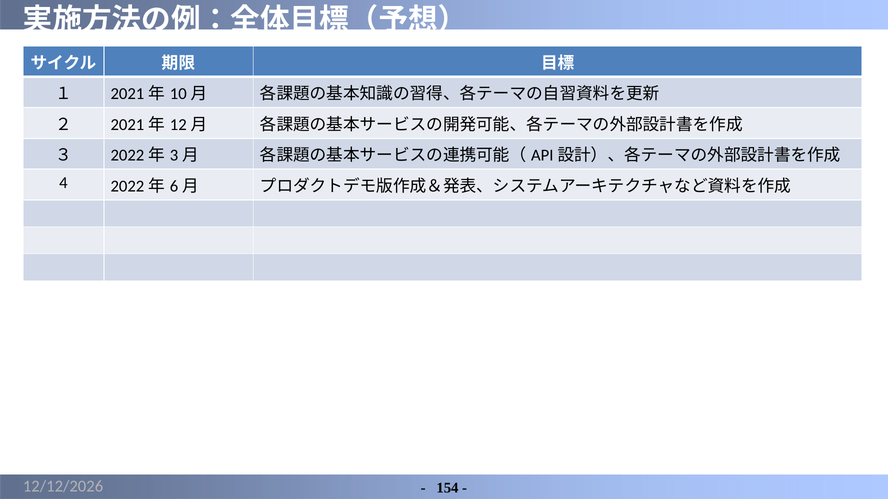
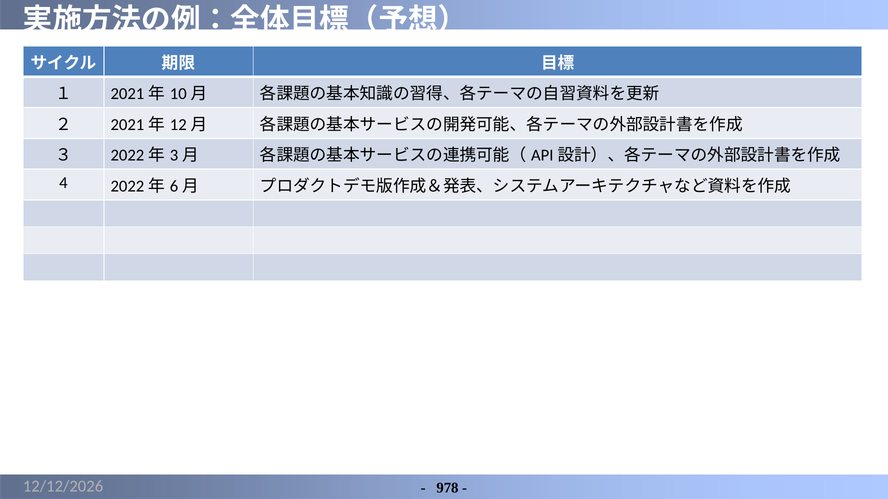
154: 154 -> 978 (447, 488)
